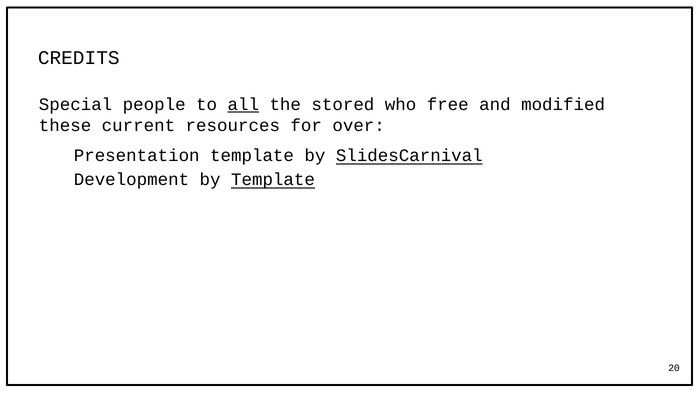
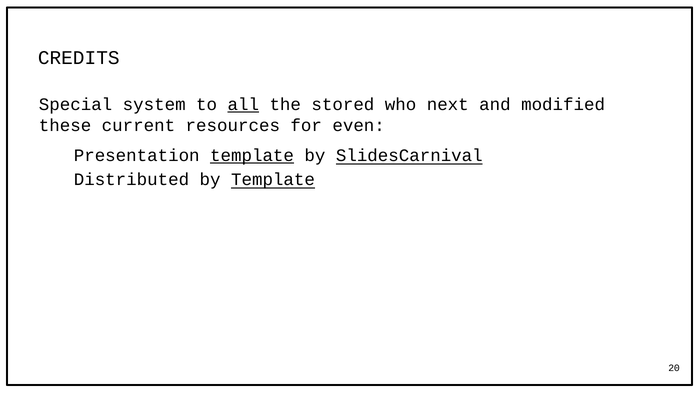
people: people -> system (154, 105)
free: free -> next (448, 105)
over: over -> even (359, 126)
template underline: none -> present (252, 156)
Development: Development -> Distributed (131, 180)
